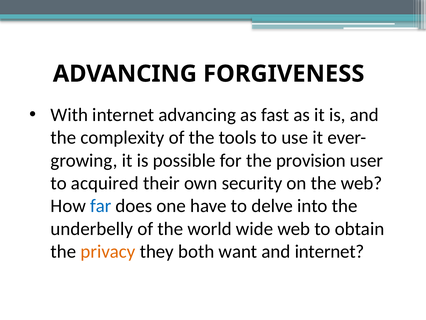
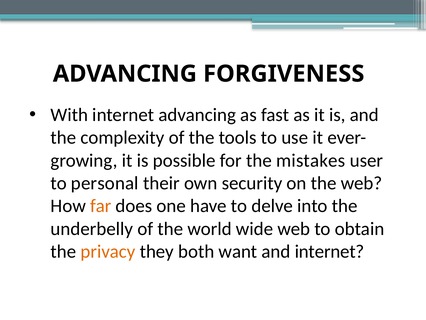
provision: provision -> mistakes (311, 160)
acquired: acquired -> personal (105, 183)
far colour: blue -> orange (101, 206)
